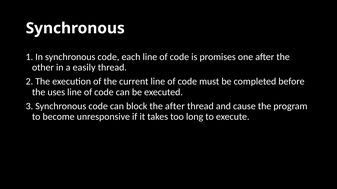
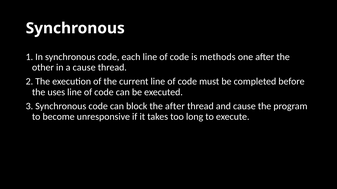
promises: promises -> methods (218, 57)
a easily: easily -> cause (84, 68)
